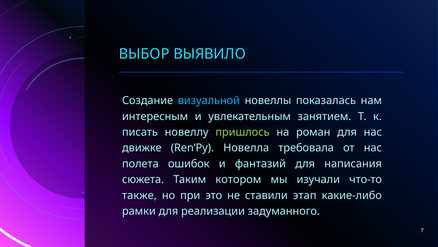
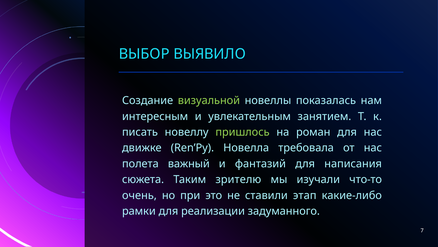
визуальной colour: light blue -> light green (209, 100)
ошибок: ошибок -> важный (189, 163)
котором: котором -> зрителю (238, 179)
также: также -> очень (139, 195)
